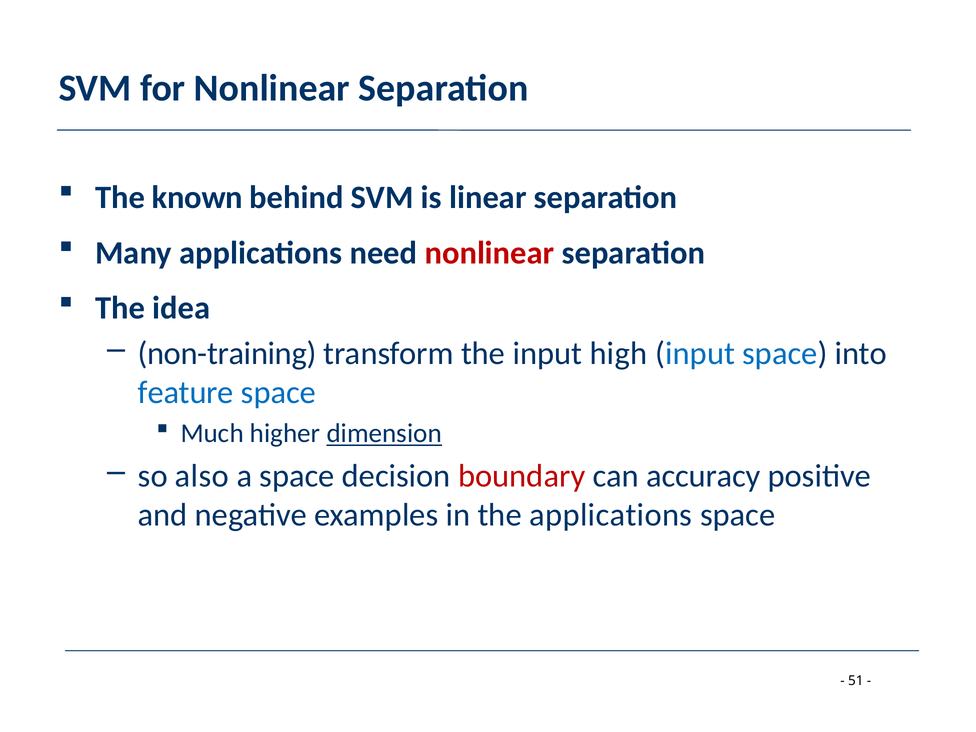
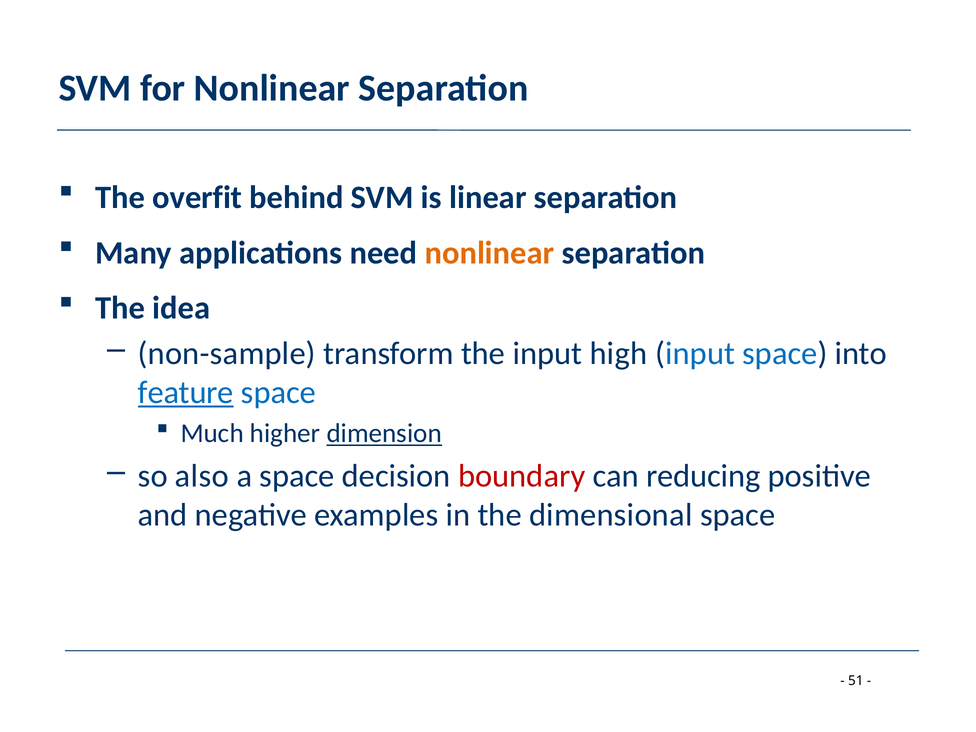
known: known -> overfit (197, 197)
nonlinear colour: red -> orange (490, 253)
non-training: non-training -> non-sample (227, 354)
feature underline: none -> present (186, 393)
accuracy: accuracy -> reducing (703, 476)
the applications: applications -> dimensional (611, 515)
